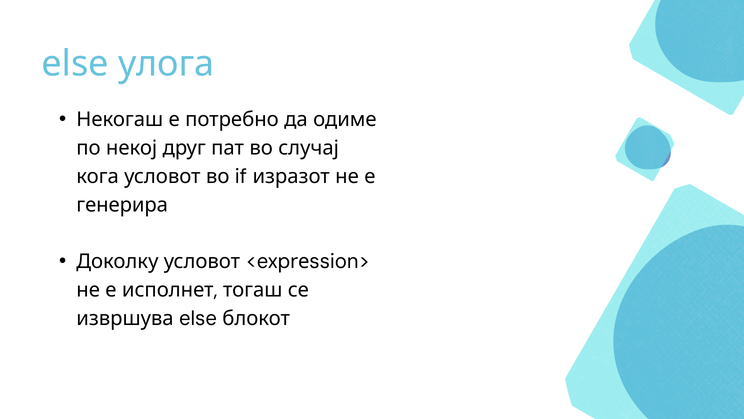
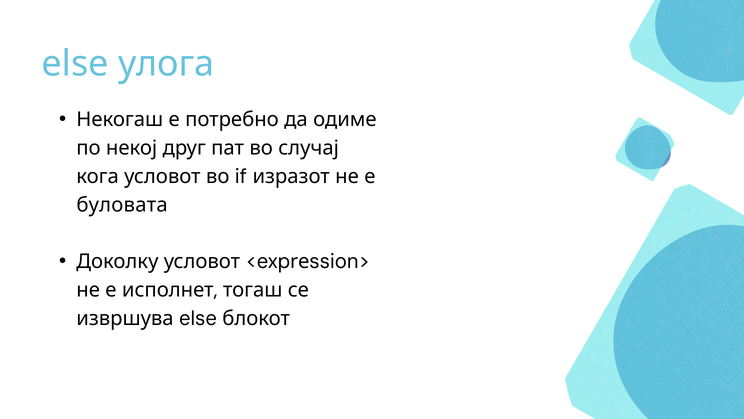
генерира: генерира -> буловата (122, 205)
